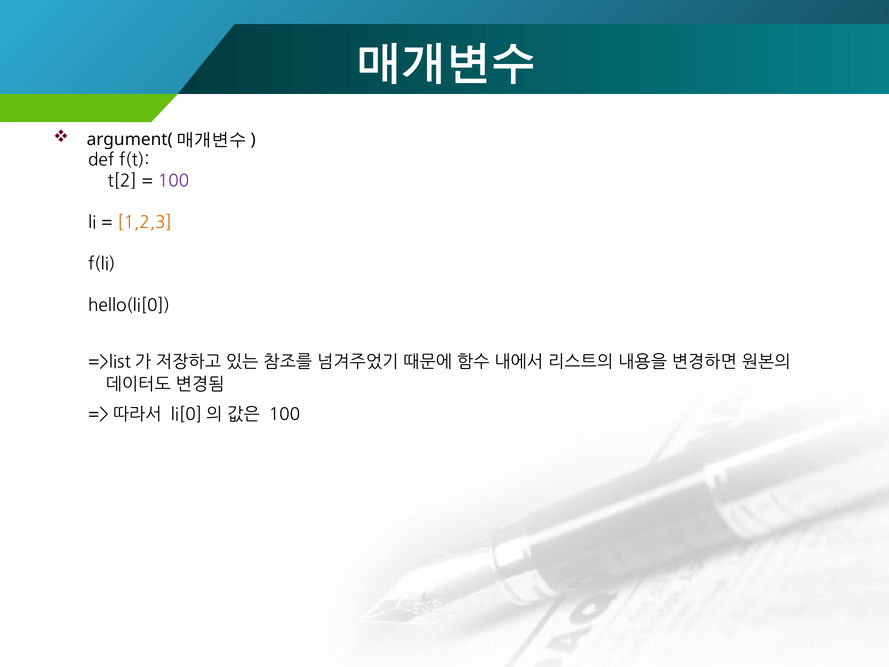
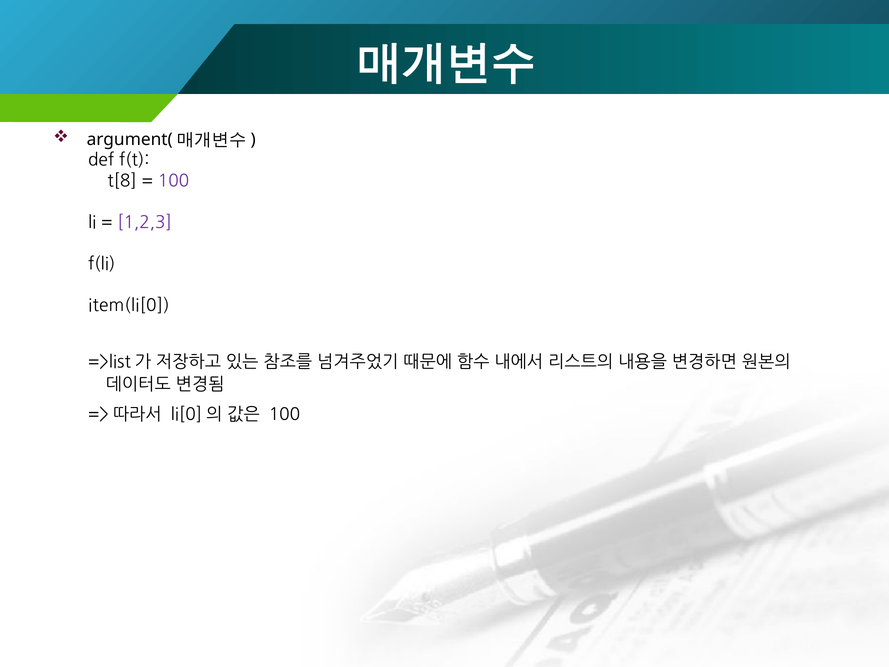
t[2: t[2 -> t[8 (122, 181)
1,2,3 colour: orange -> purple (145, 222)
hello(li[0: hello(li[0 -> item(li[0 (129, 305)
